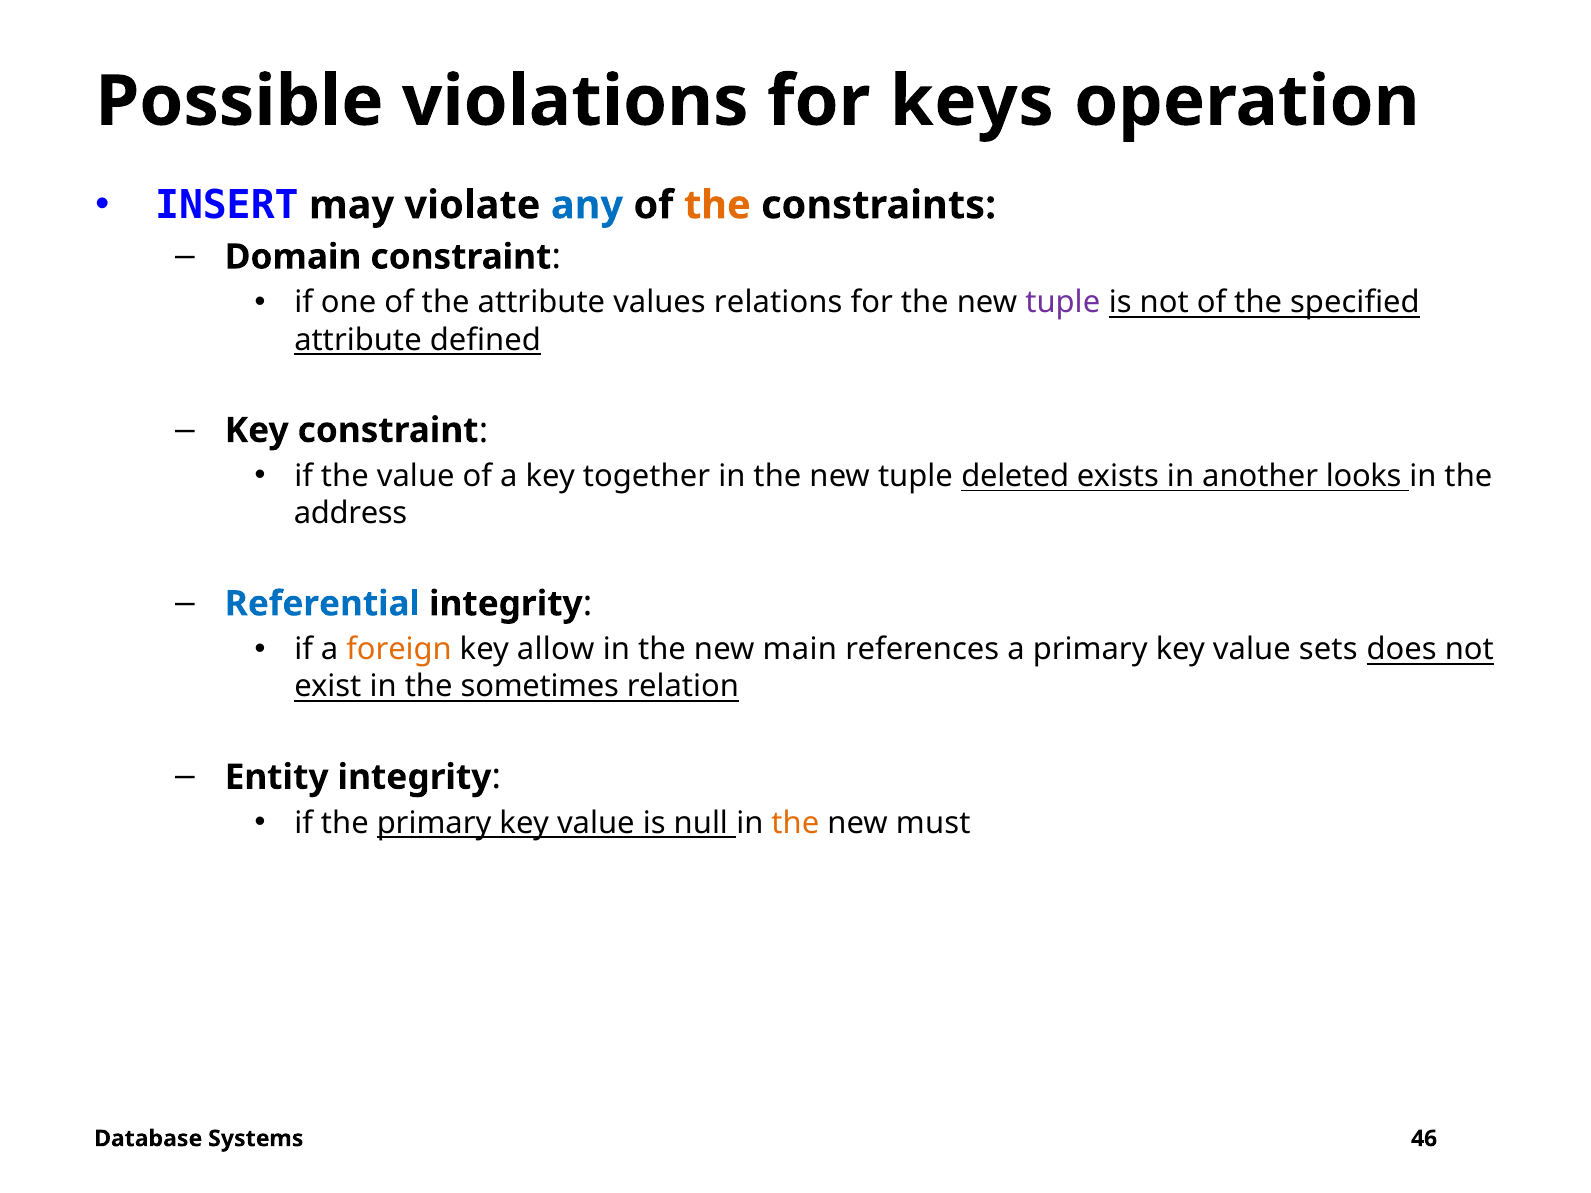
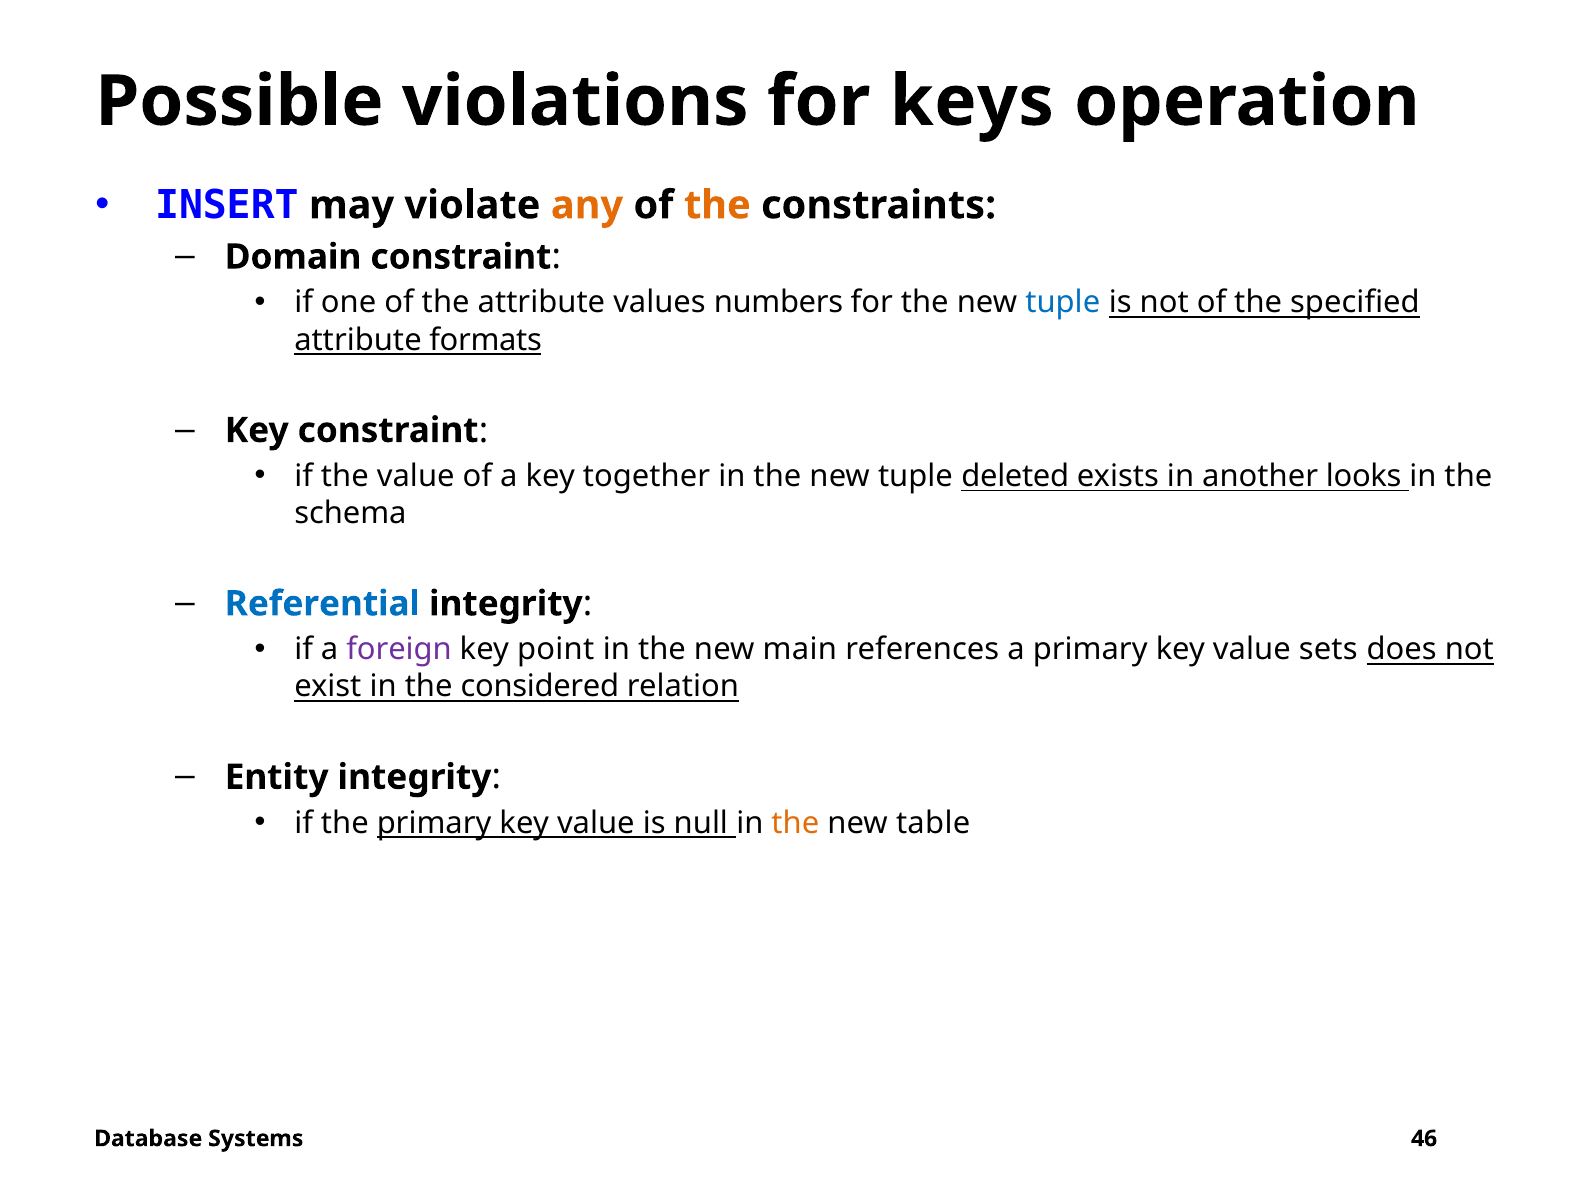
any colour: blue -> orange (587, 205)
relations: relations -> numbers (778, 303)
tuple colour: purple -> blue (1063, 303)
defined: defined -> formats (486, 340)
address: address -> schema (350, 513)
foreign colour: orange -> purple (399, 650)
allow: allow -> point (556, 650)
sometimes: sometimes -> considered (540, 687)
must: must -> table (933, 823)
